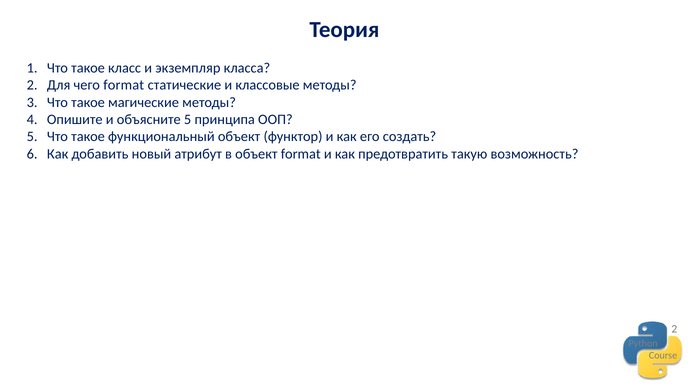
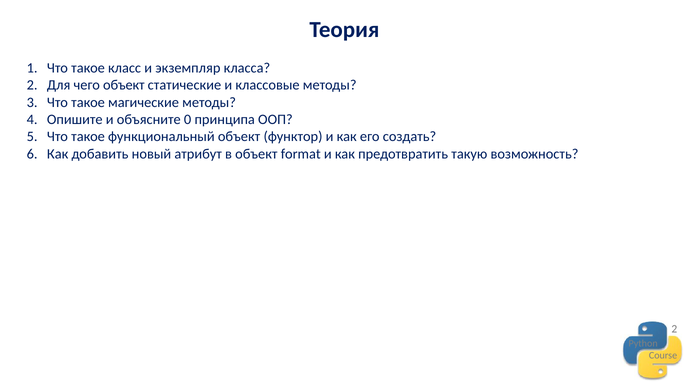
чего format: format -> объект (124, 85)
объясните 5: 5 -> 0 (188, 120)
